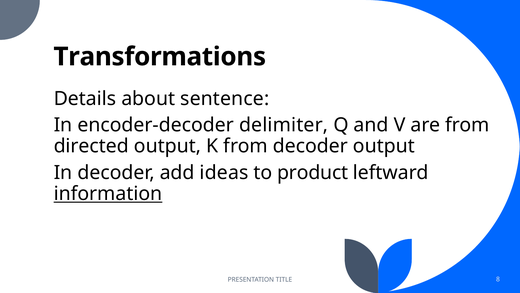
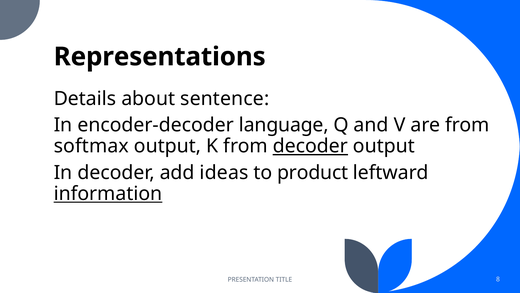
Transformations: Transformations -> Representations (160, 57)
delimiter: delimiter -> language (284, 125)
directed: directed -> softmax (91, 146)
decoder underline: none -> present (310, 146)
